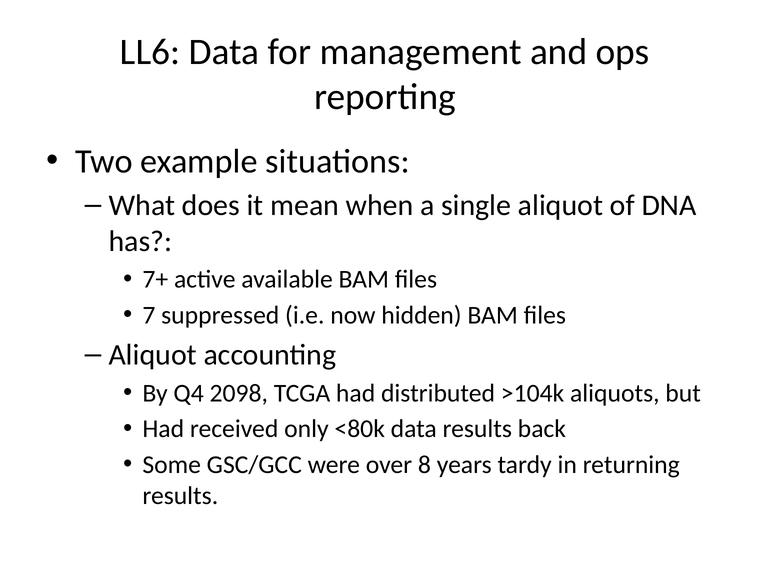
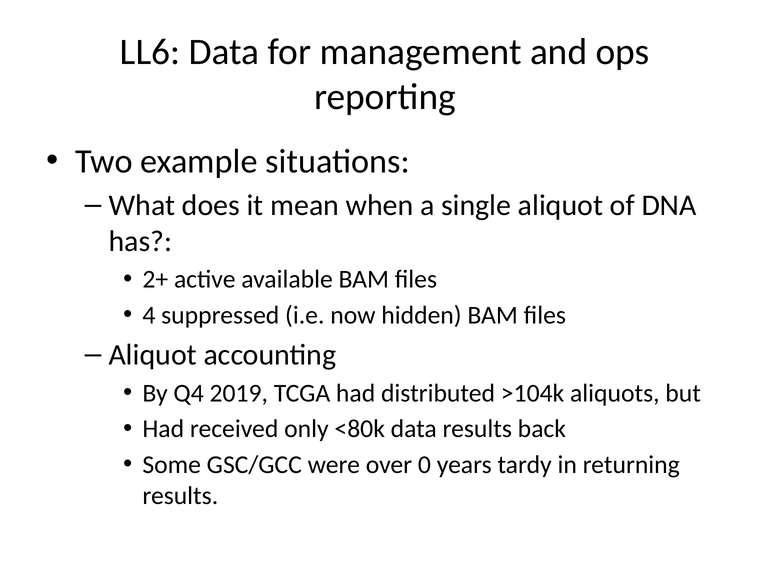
7+: 7+ -> 2+ (155, 280)
7: 7 -> 4 (149, 316)
2098: 2098 -> 2019 (239, 393)
8: 8 -> 0 (424, 465)
